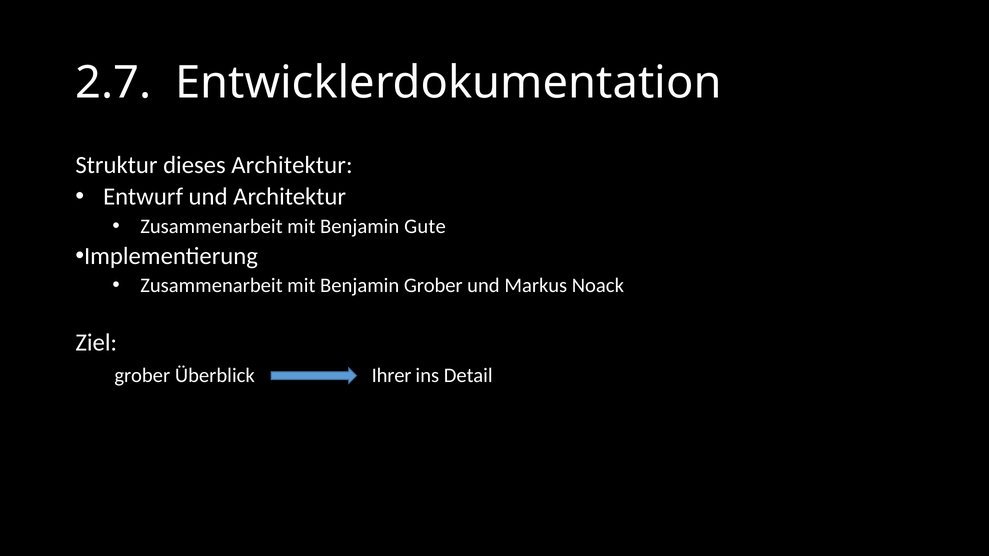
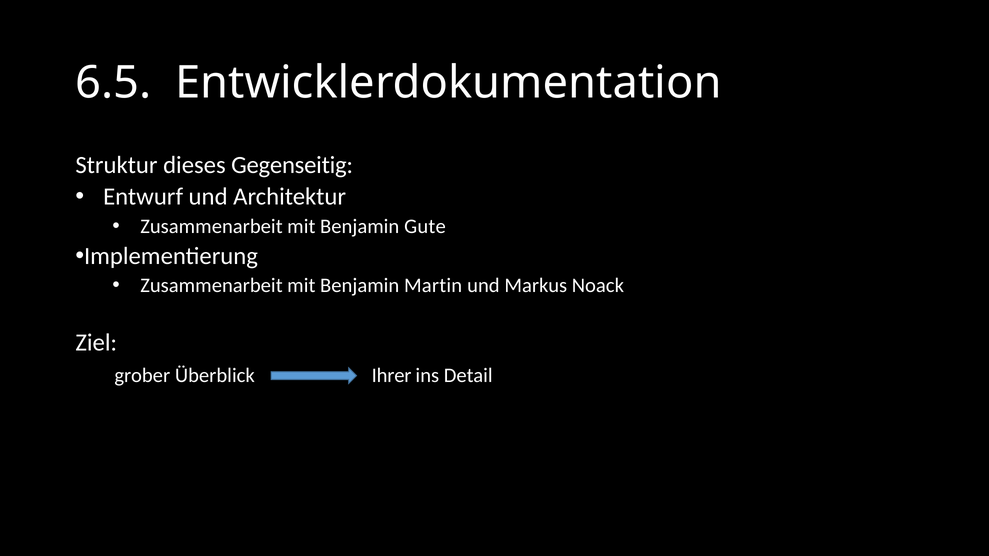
2.7: 2.7 -> 6.5 (113, 83)
dieses Architektur: Architektur -> Gegenseitig (292, 165)
Benjamin Grober: Grober -> Martin (433, 286)
